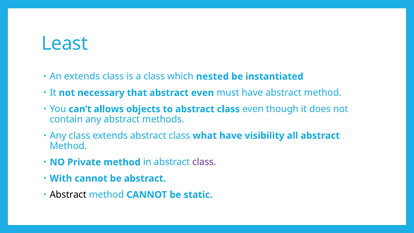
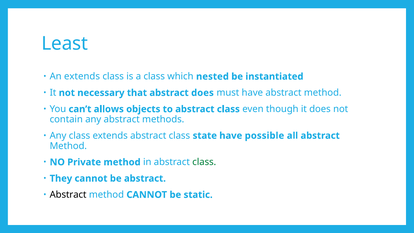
abstract even: even -> does (202, 93)
what: what -> state (205, 136)
visibility: visibility -> possible (264, 136)
class colour: purple -> green (204, 162)
With: With -> They (61, 178)
